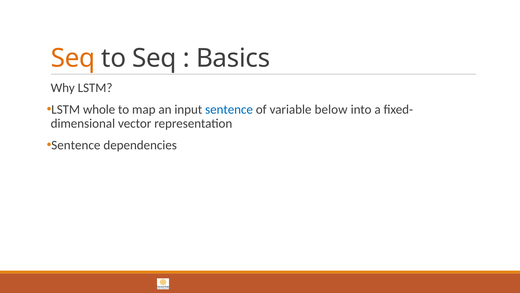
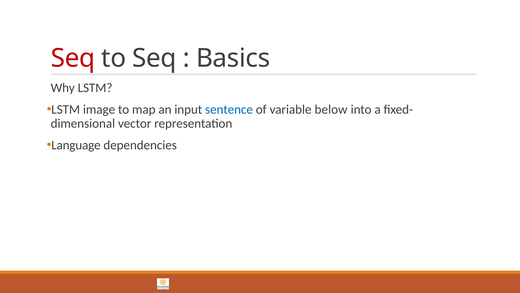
Seq colour: orange -> red (73, 58)
whole: whole -> image (99, 109)
Sentence: Sentence -> Language (76, 145)
